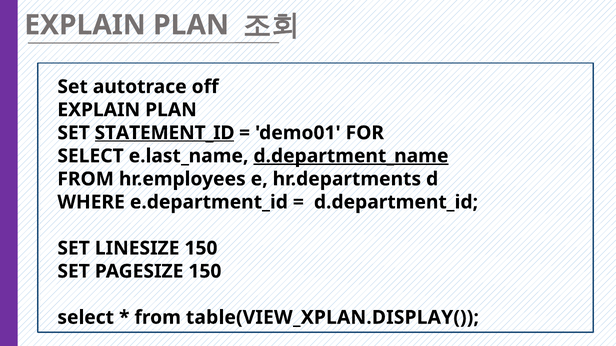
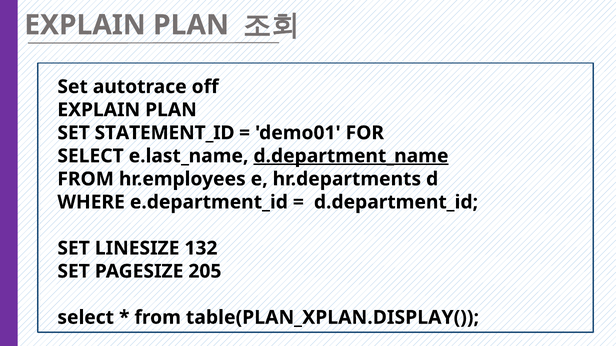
STATEMENT_ID underline: present -> none (165, 133)
LINESIZE 150: 150 -> 132 (201, 249)
PAGESIZE 150: 150 -> 205 (205, 272)
table(VIEW_XPLAN.DISPLAY(: table(VIEW_XPLAN.DISPLAY( -> table(PLAN_XPLAN.DISPLAY( (332, 318)
